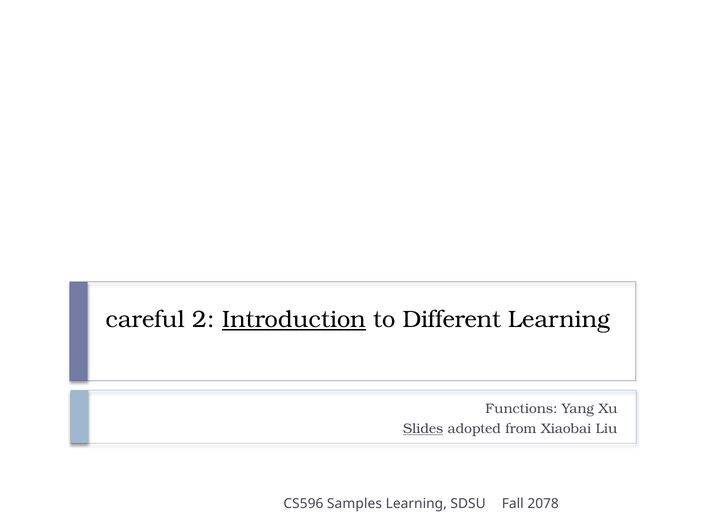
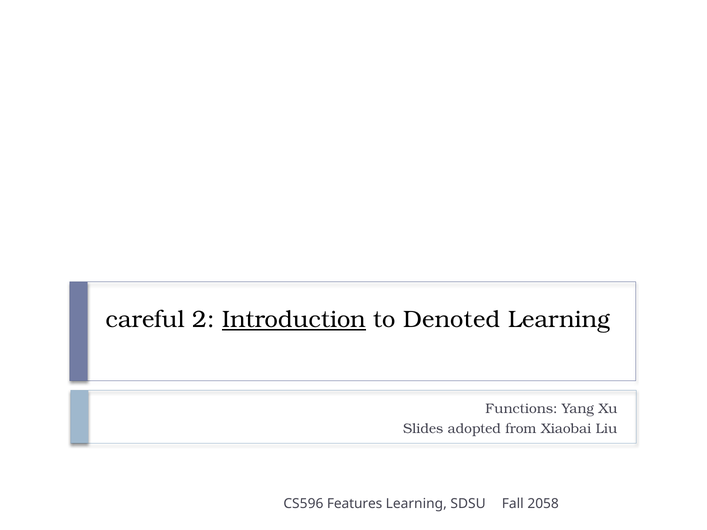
Different: Different -> Denoted (452, 320)
Slides underline: present -> none (423, 429)
Samples: Samples -> Features (355, 504)
2078: 2078 -> 2058 (543, 504)
